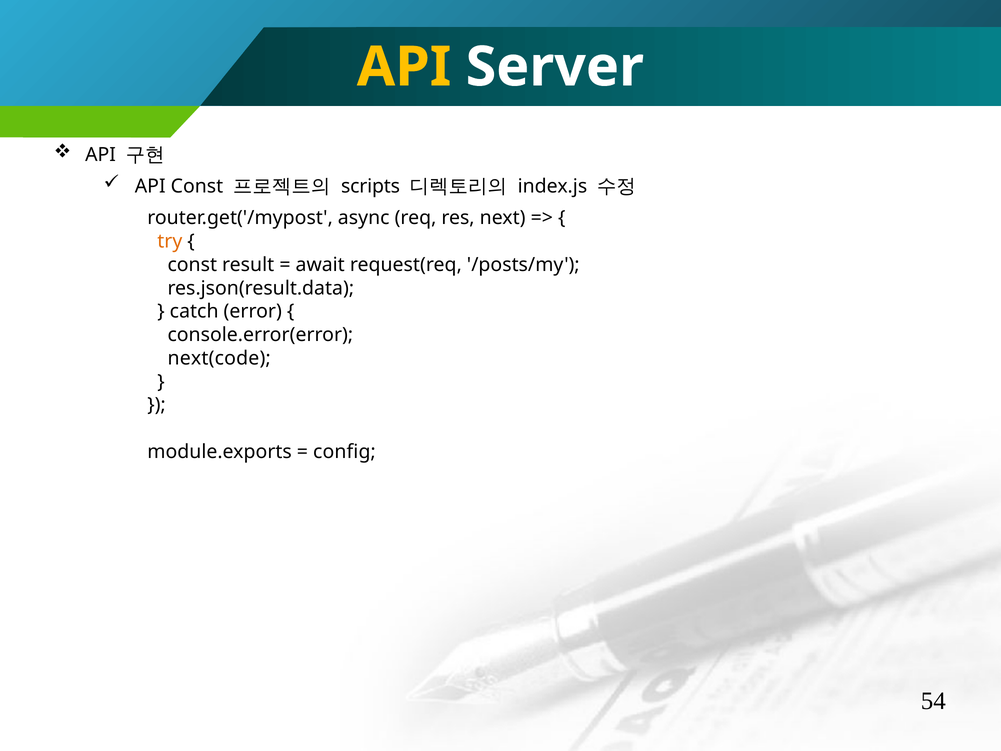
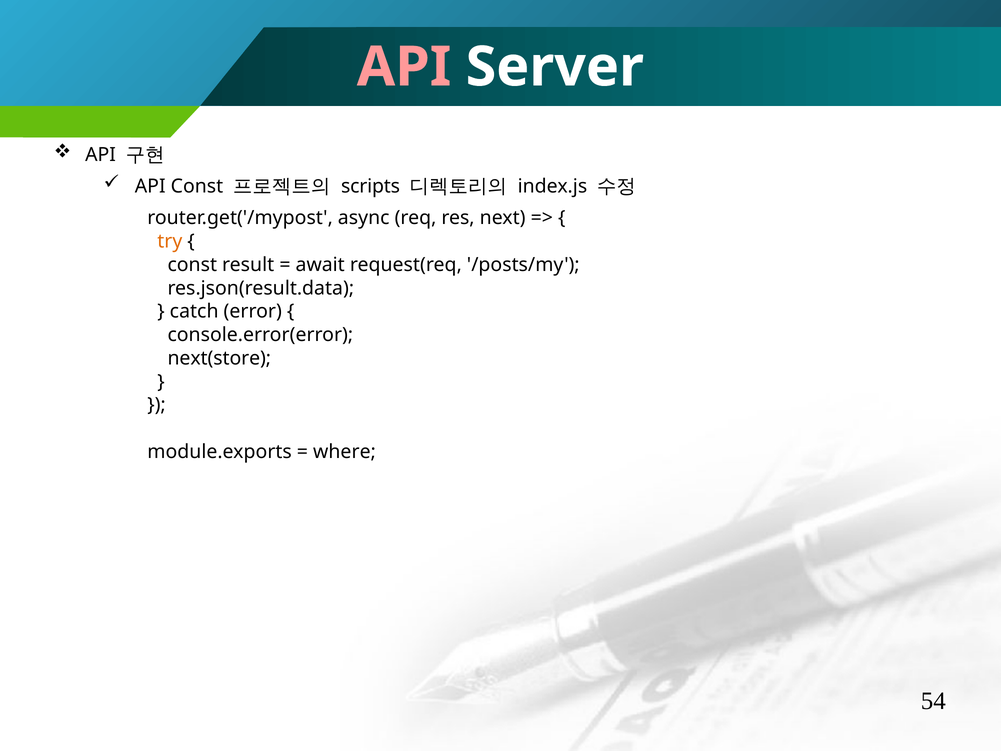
API colour: yellow -> pink (404, 67)
next(code: next(code -> next(store (219, 358)
config: config -> where (344, 452)
